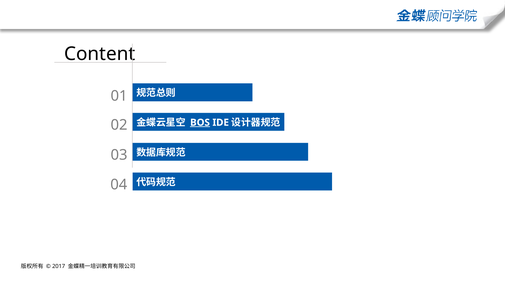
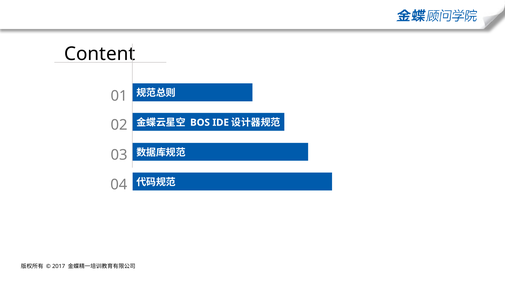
BOS underline: present -> none (200, 123)
